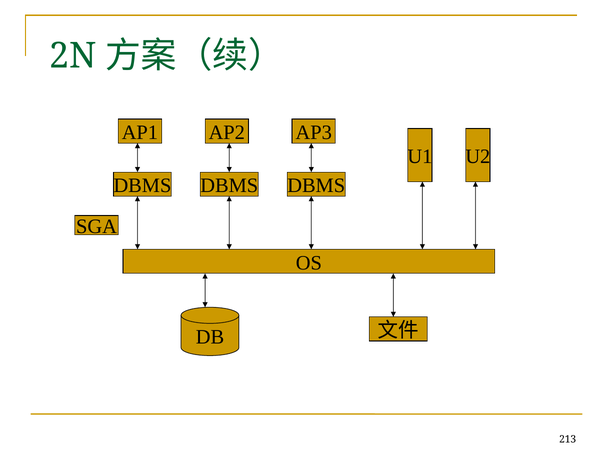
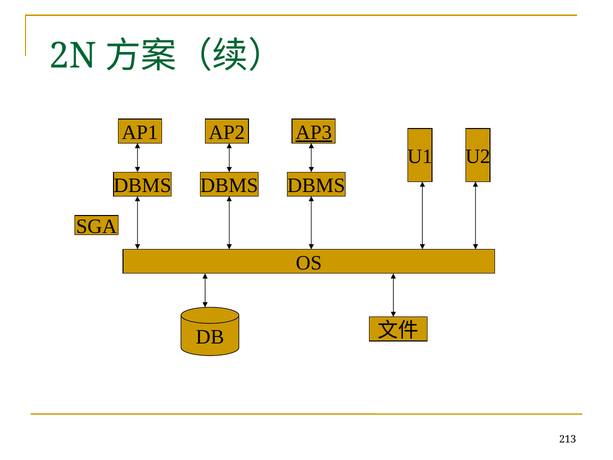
AP3 underline: none -> present (314, 132)
